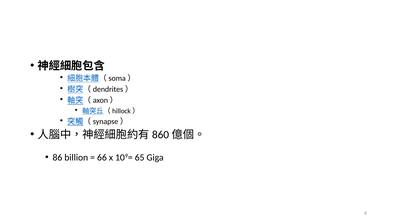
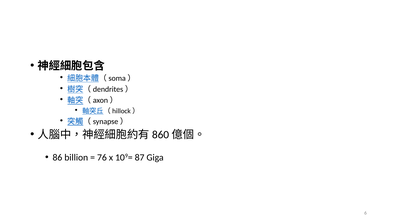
66: 66 -> 76 (102, 158)
65: 65 -> 87 (140, 158)
